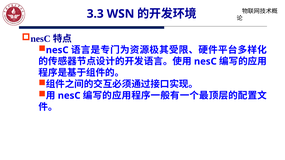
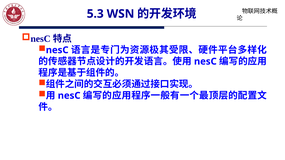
3.3: 3.3 -> 5.3 (95, 14)
